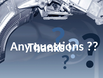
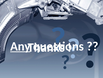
Any underline: none -> present (20, 46)
